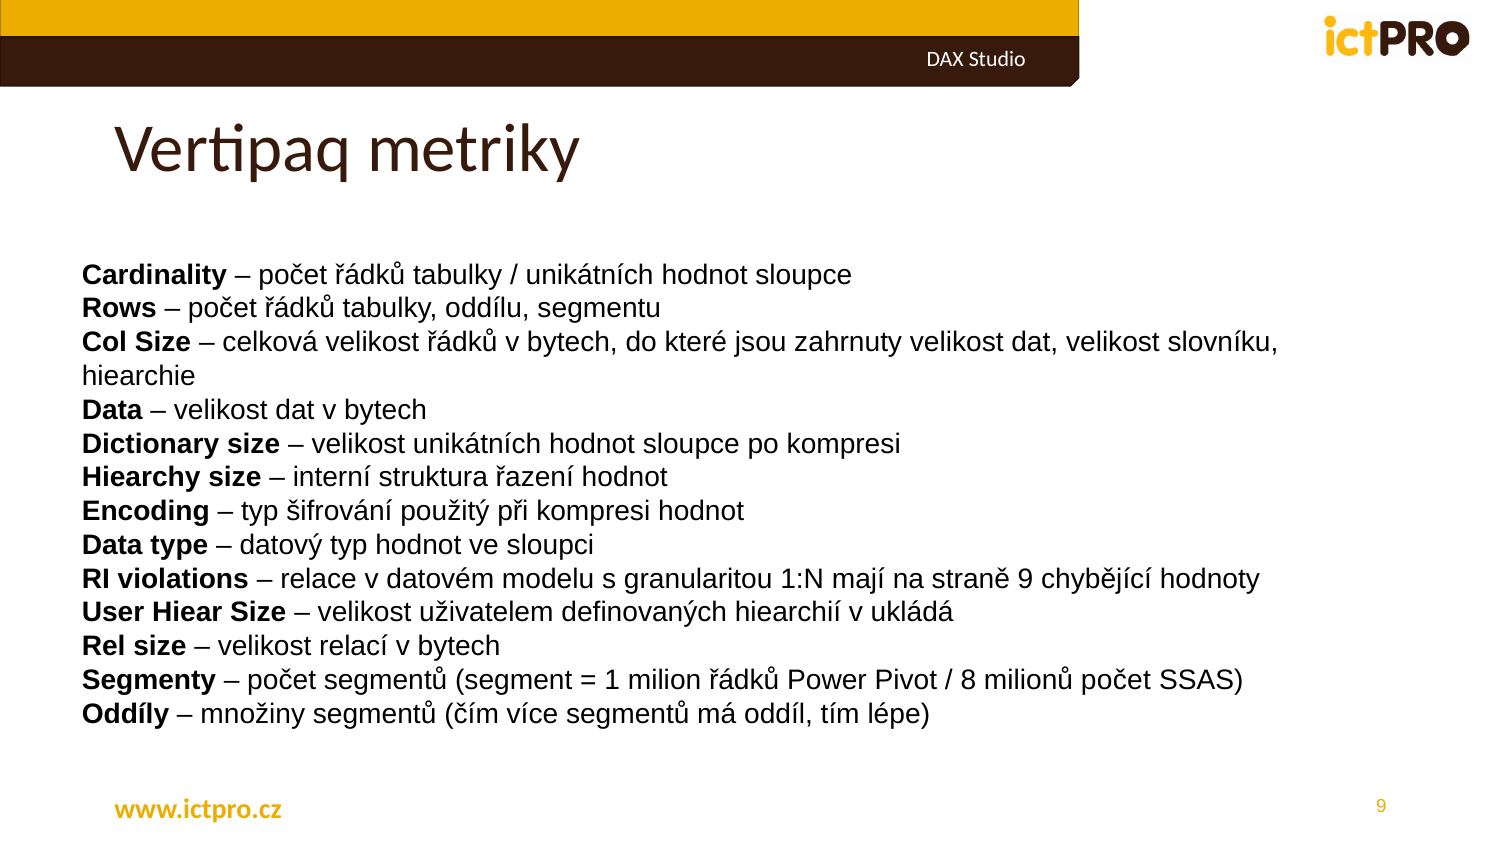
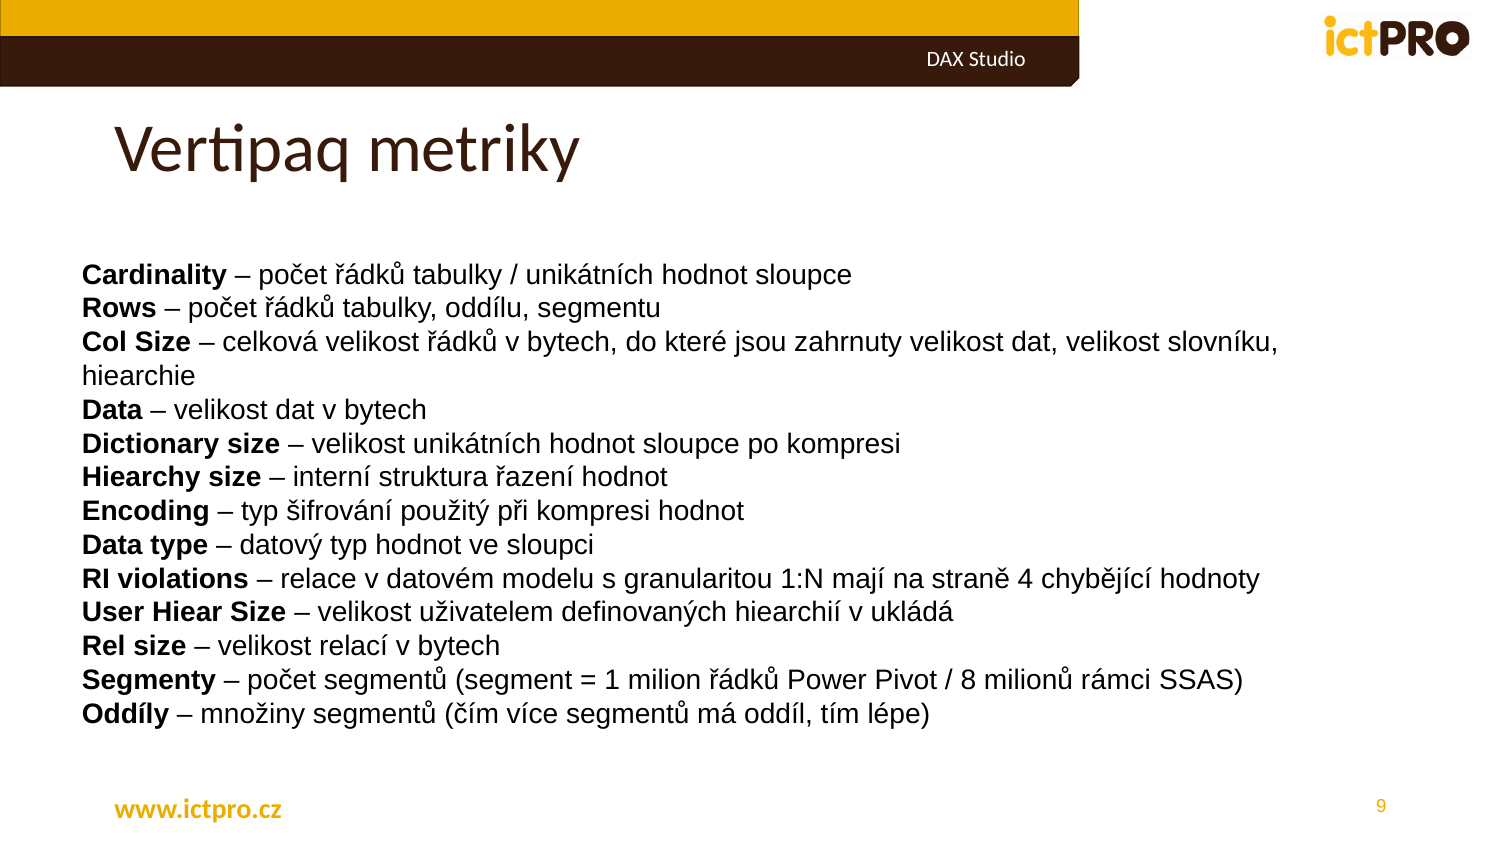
straně 9: 9 -> 4 (1026, 579)
milionů počet: počet -> rámci (1116, 680)
